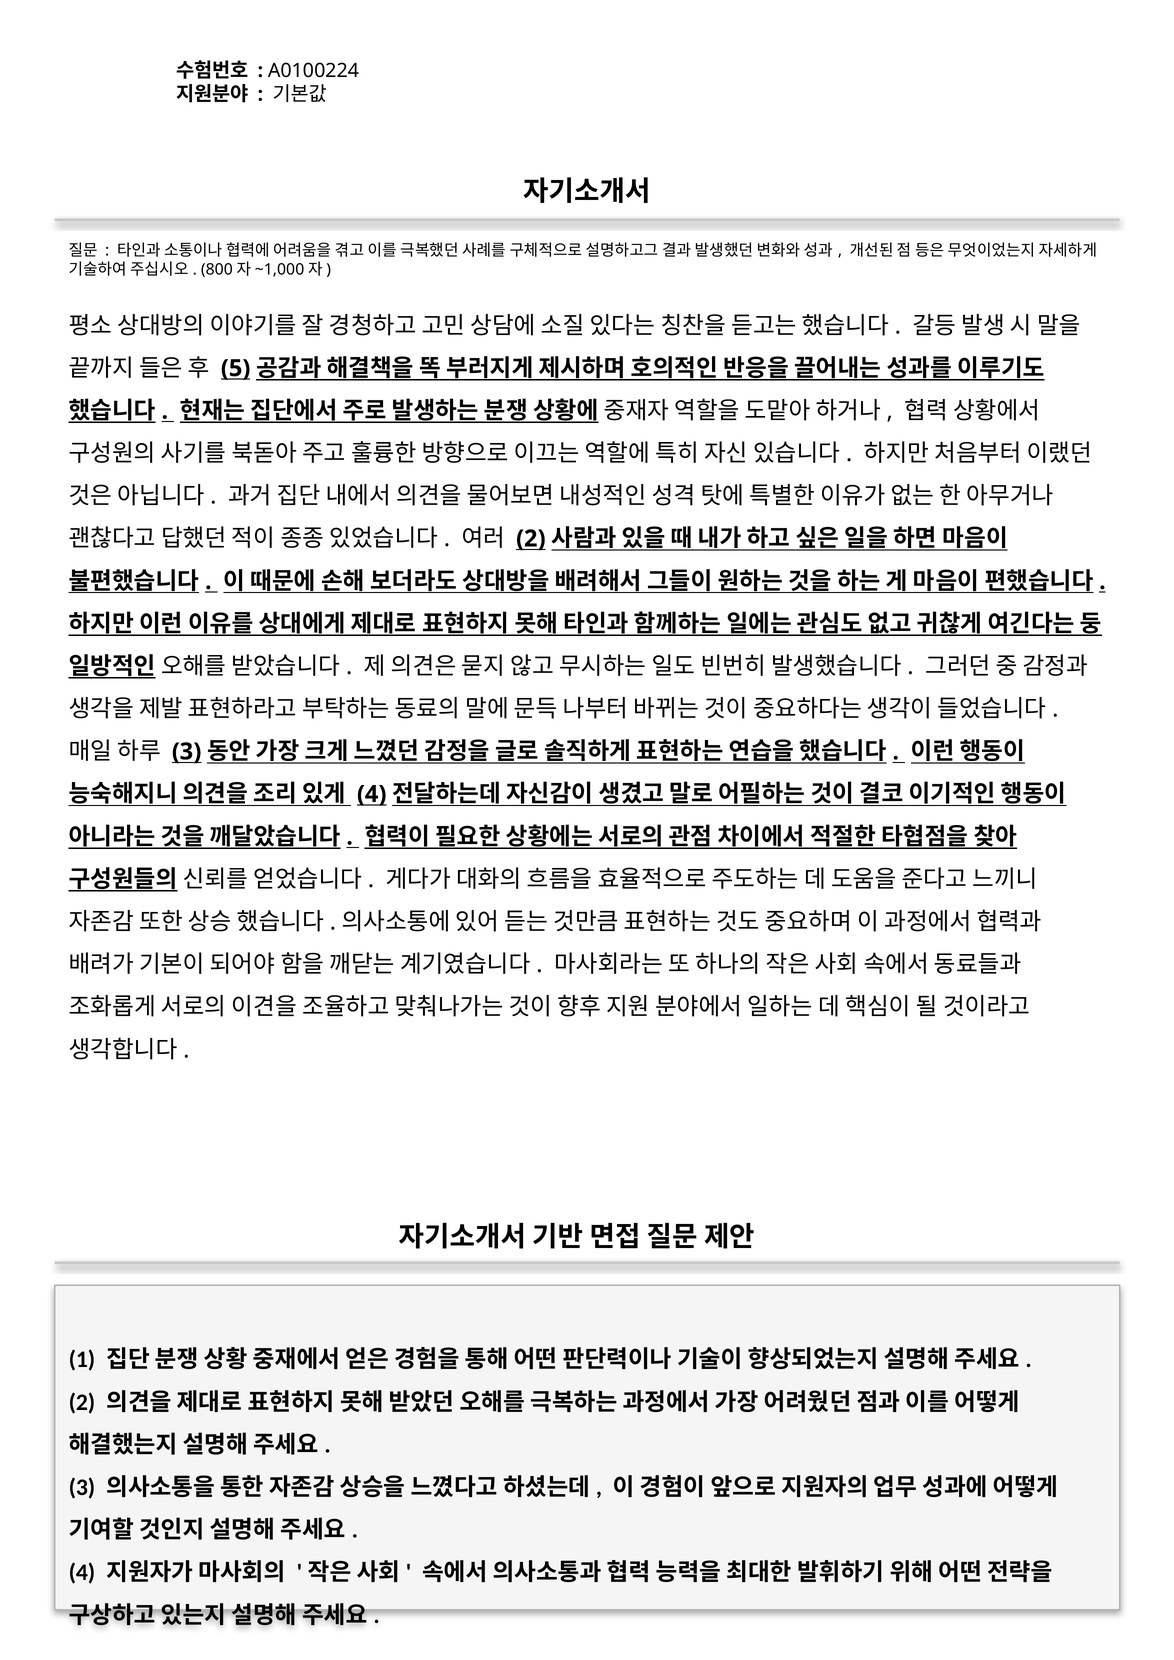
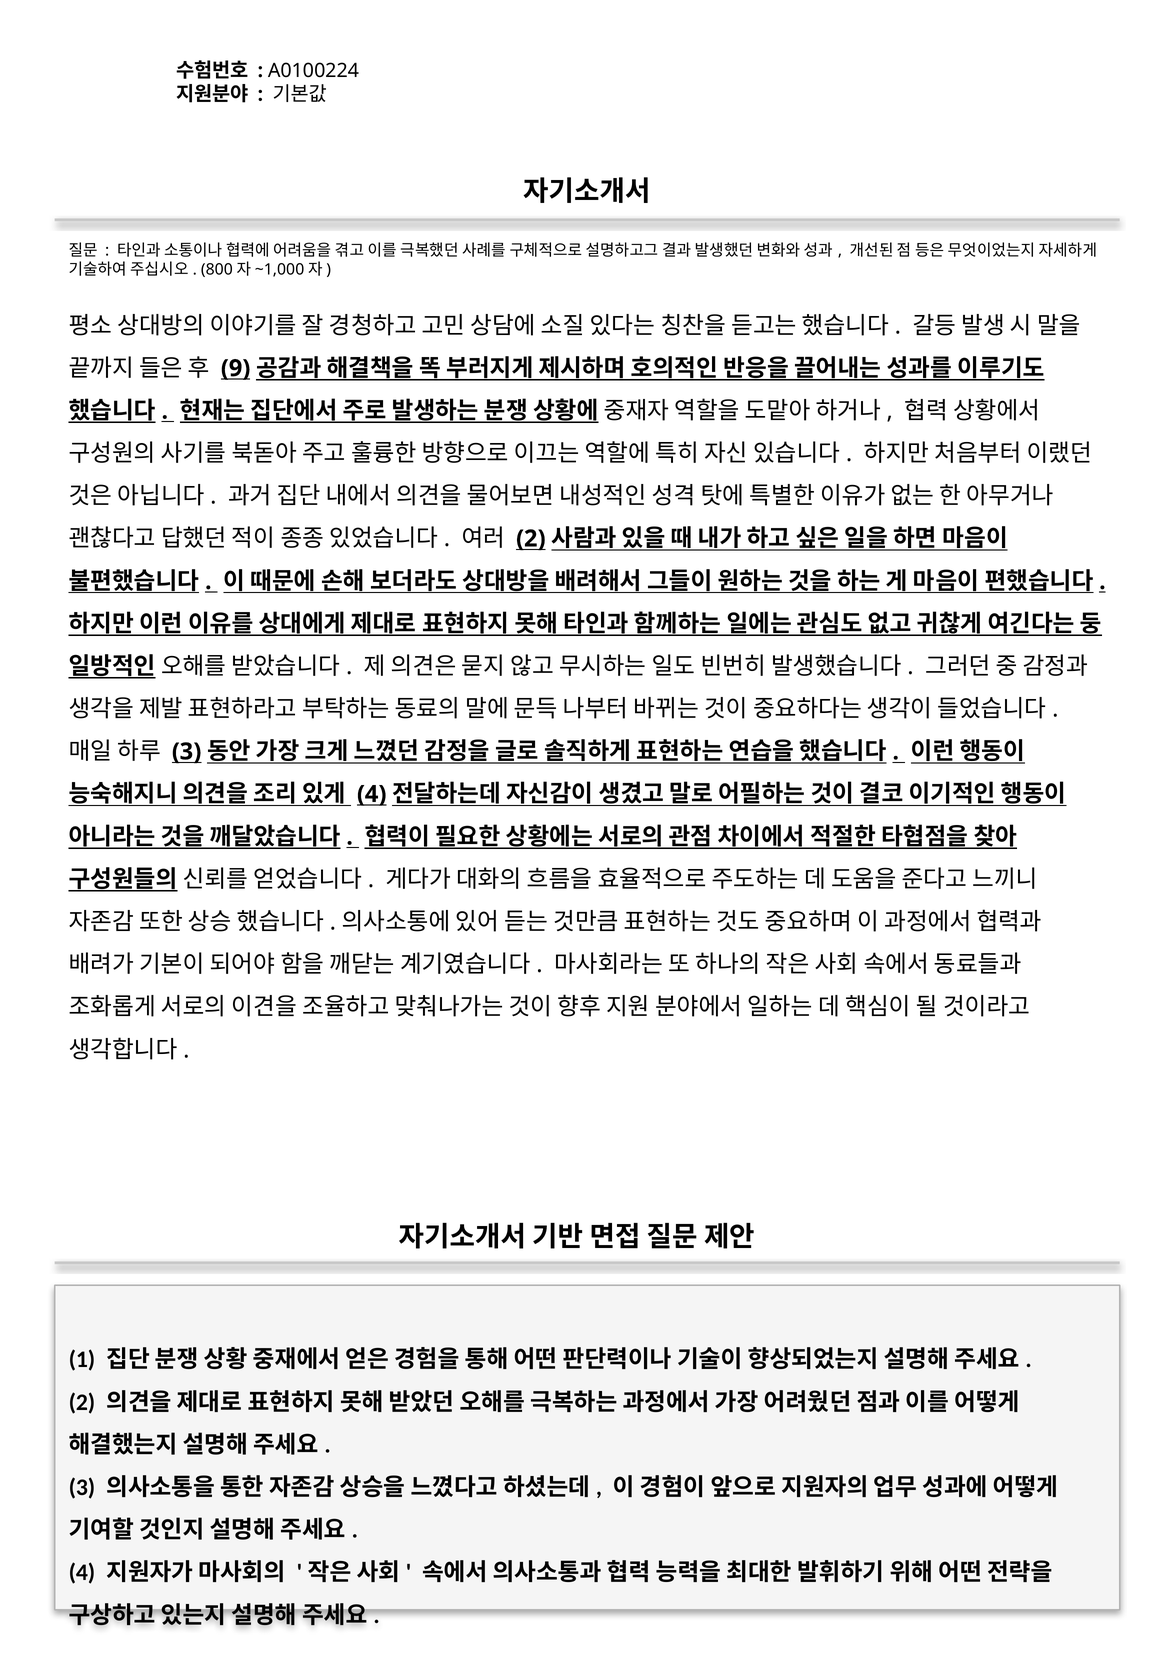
5: 5 -> 9 (236, 368)
